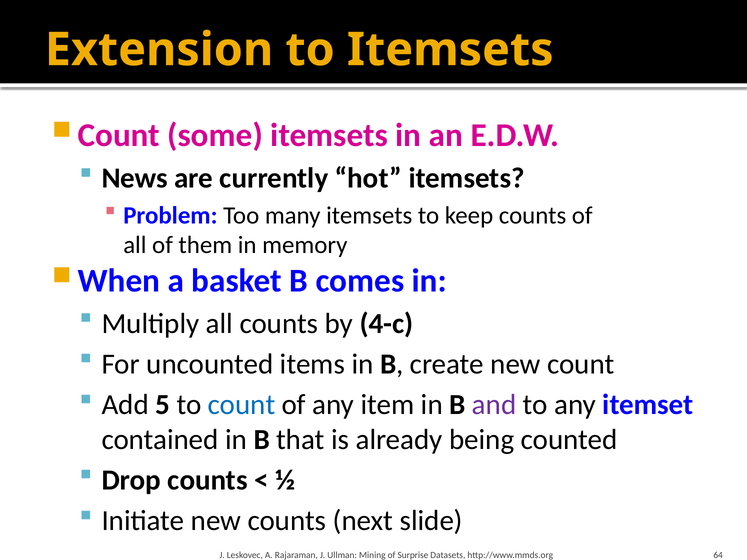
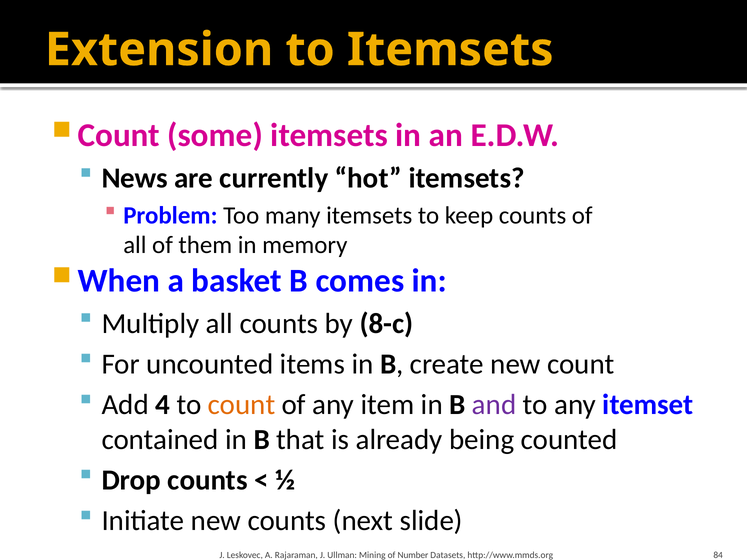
4-c: 4-c -> 8-c (387, 324)
5: 5 -> 4 (163, 405)
count colour: blue -> orange (242, 405)
Surprise: Surprise -> Number (413, 555)
64: 64 -> 84 (718, 555)
